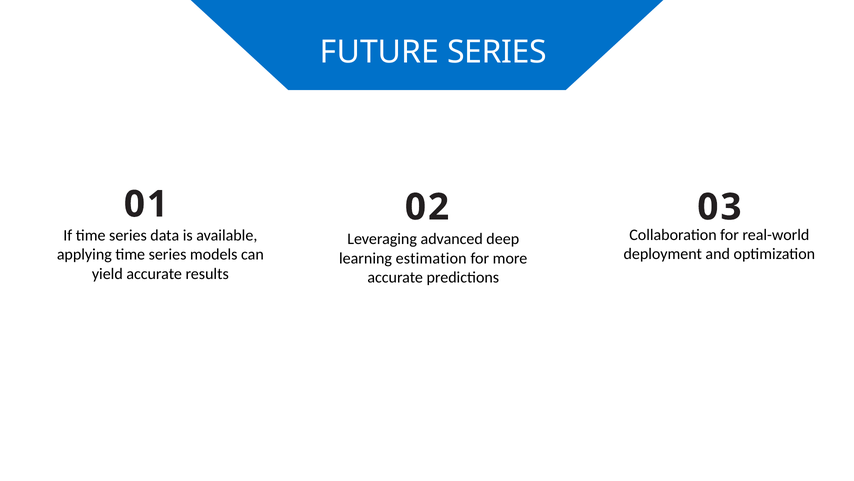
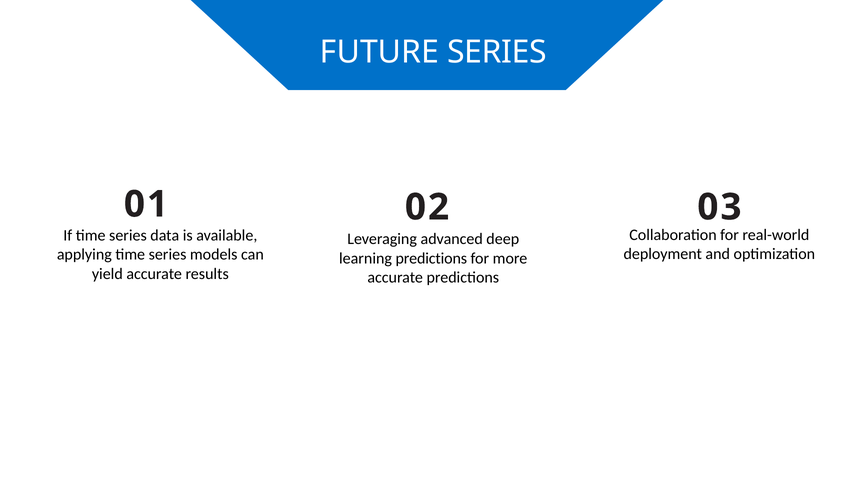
learning estimation: estimation -> predictions (431, 258)
